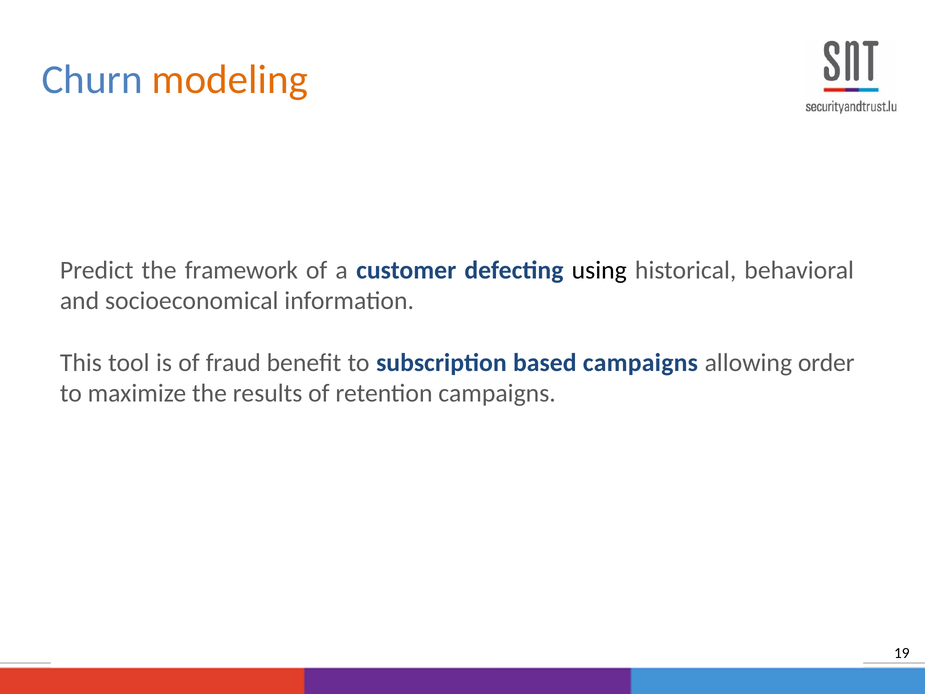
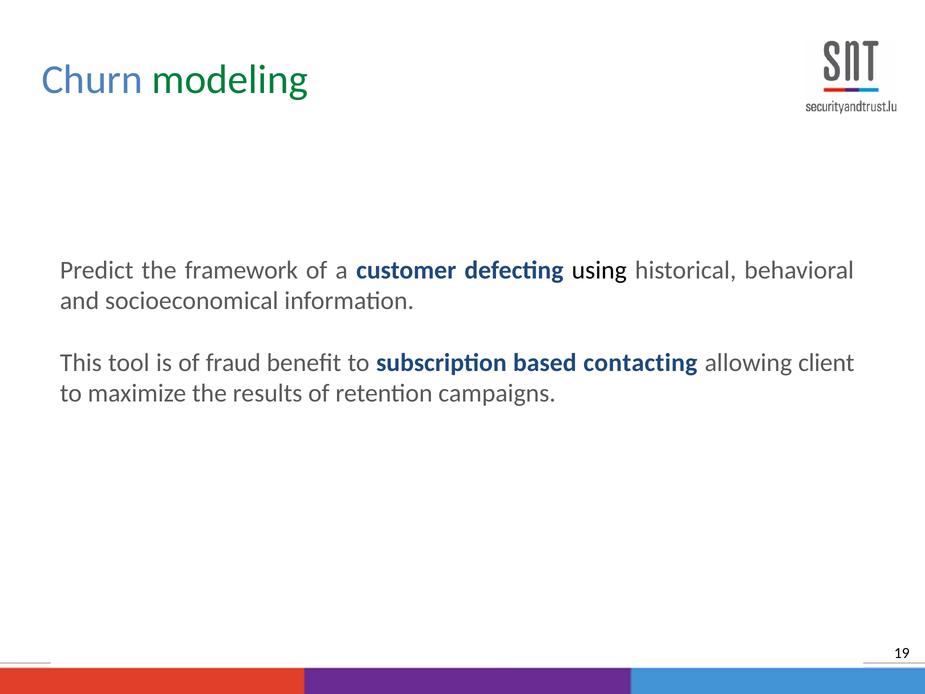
modeling colour: orange -> green (230, 79)
based campaigns: campaigns -> contacting (640, 362)
order: order -> client (826, 362)
